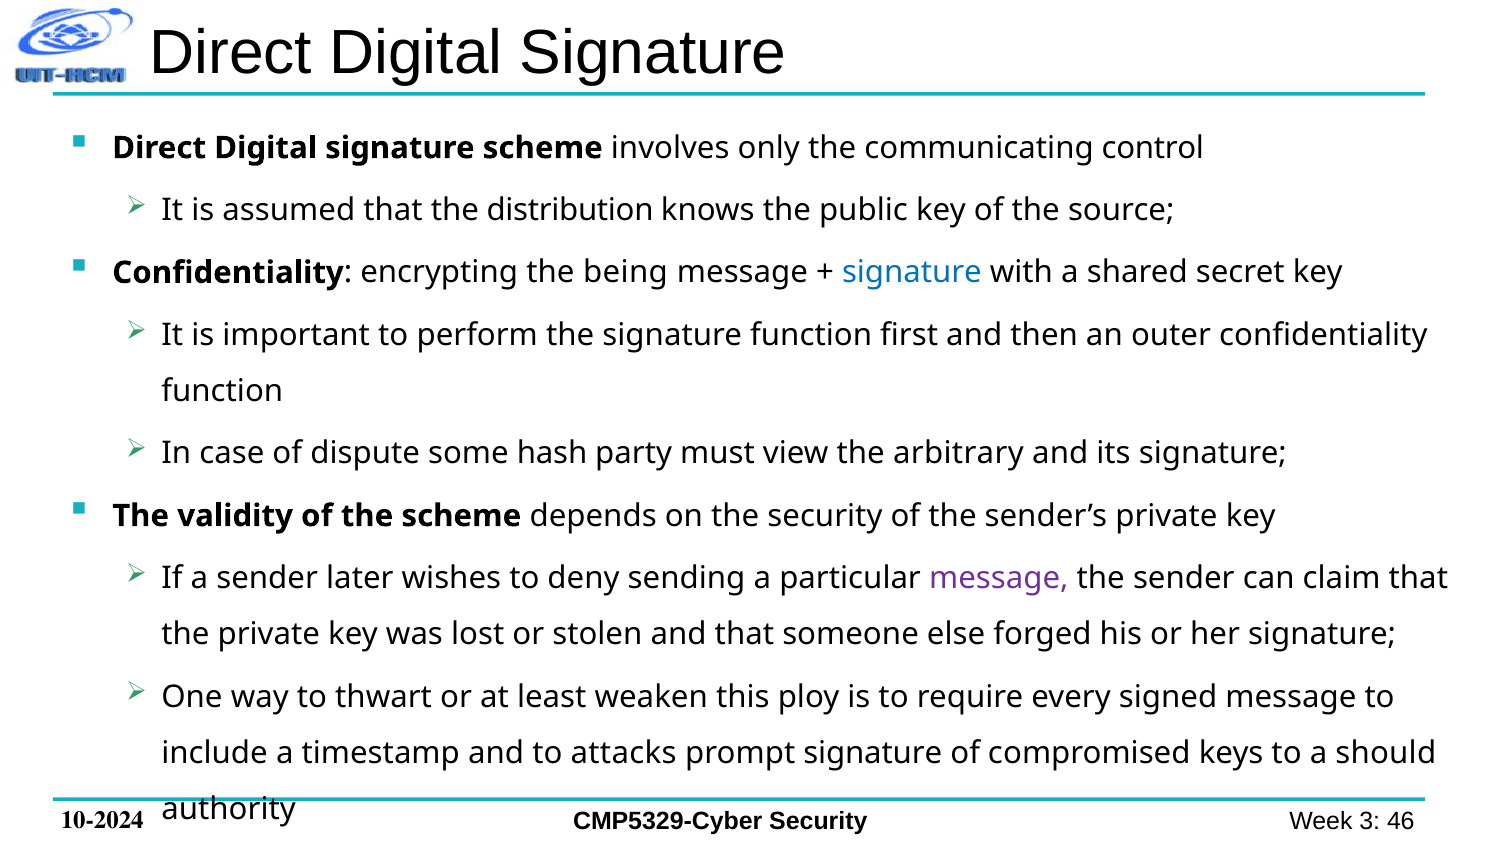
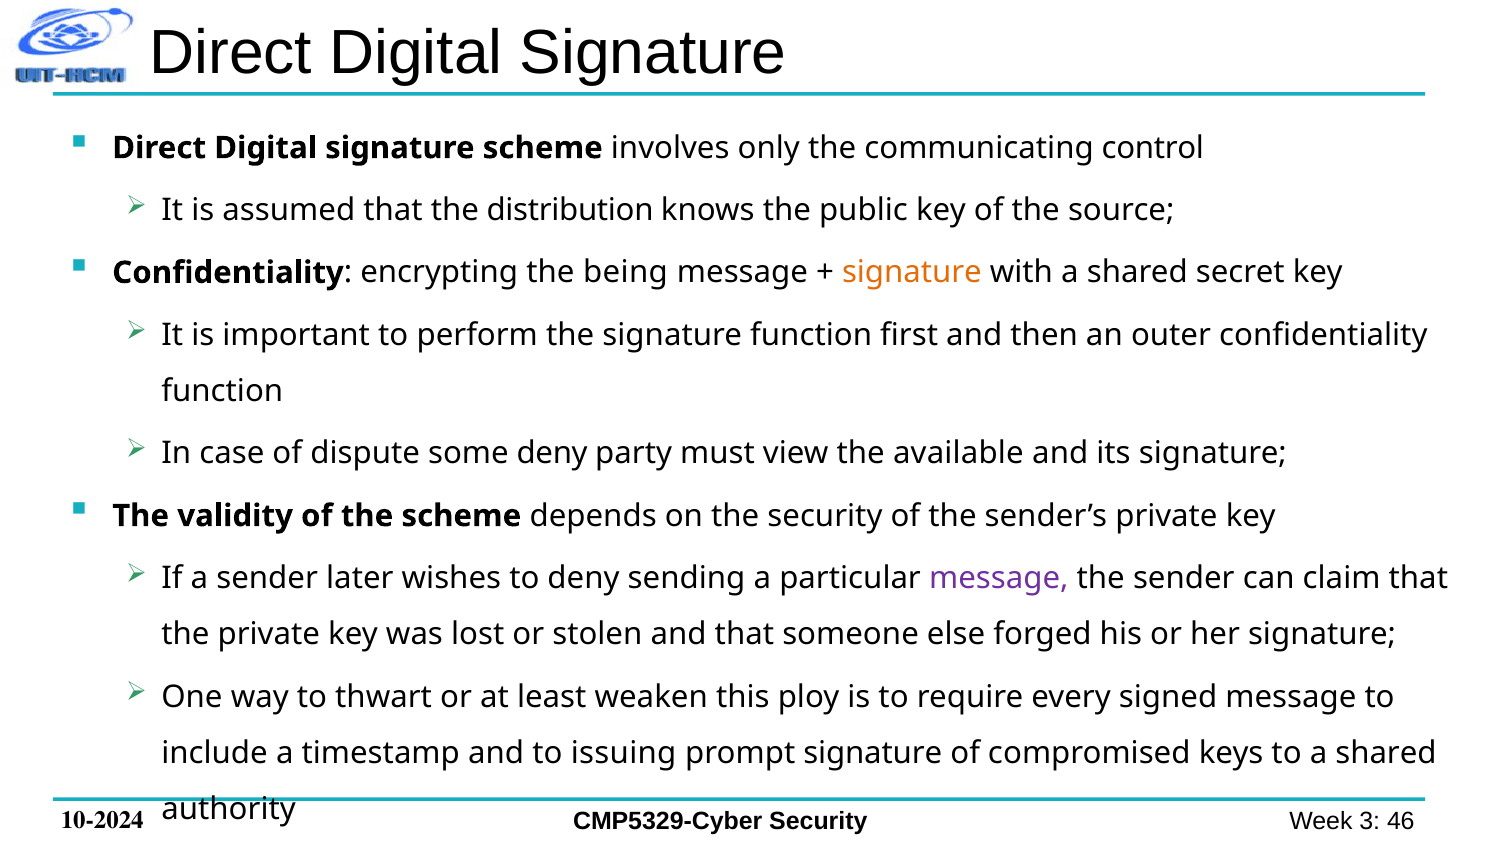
signature colour: blue -> orange (912, 273)
some hash: hash -> deny (552, 454)
arbitrary: arbitrary -> available (958, 454)
attacks: attacks -> issuing (624, 753)
to a should: should -> shared (1386, 753)
